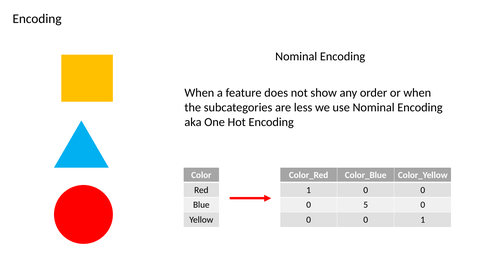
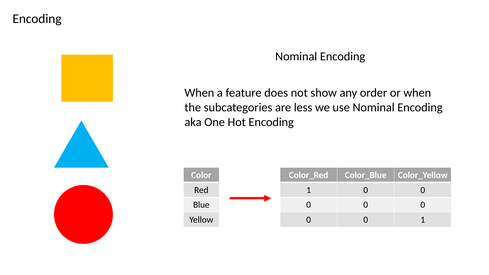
5: 5 -> 0 (366, 205)
